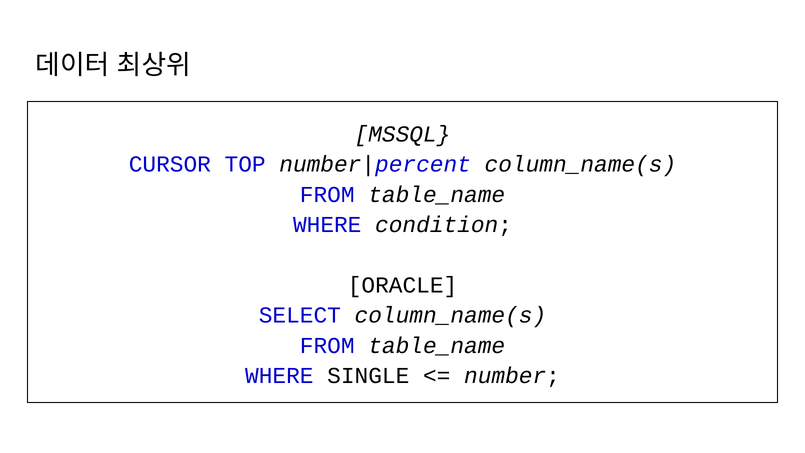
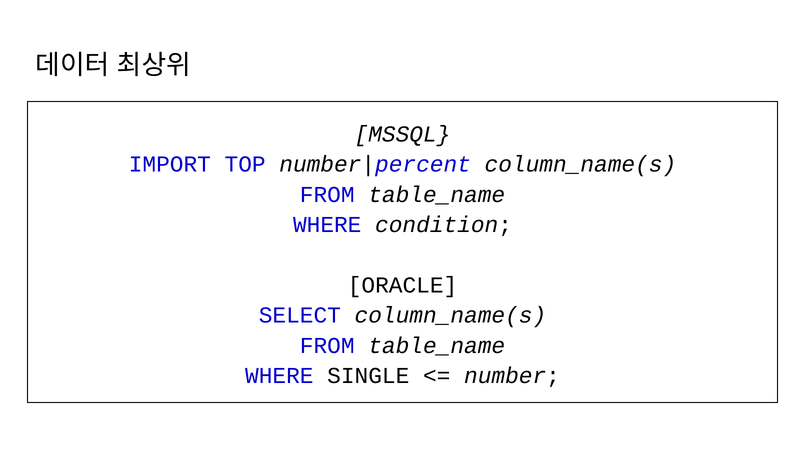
CURSOR: CURSOR -> IMPORT (170, 164)
